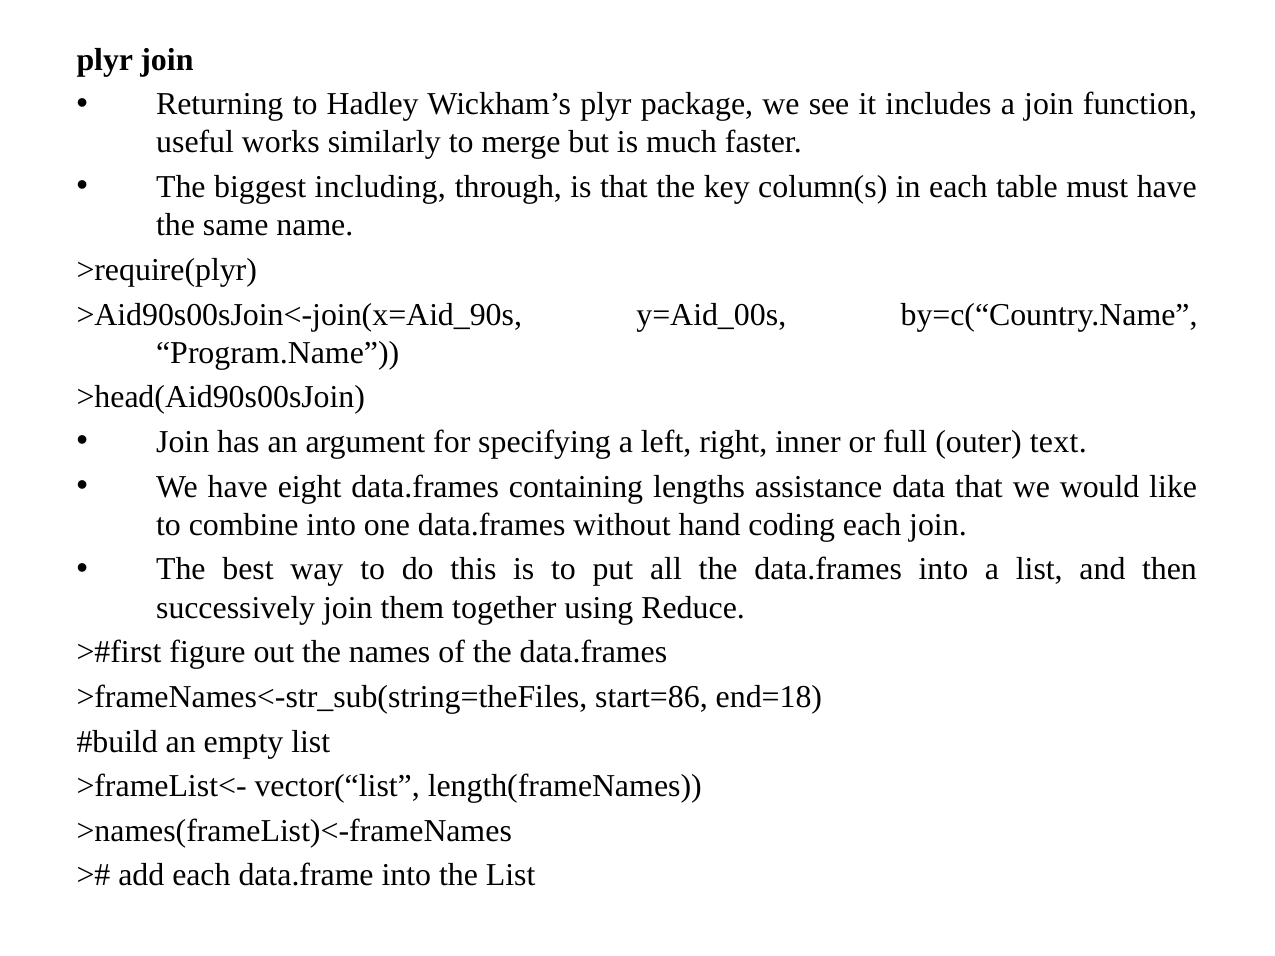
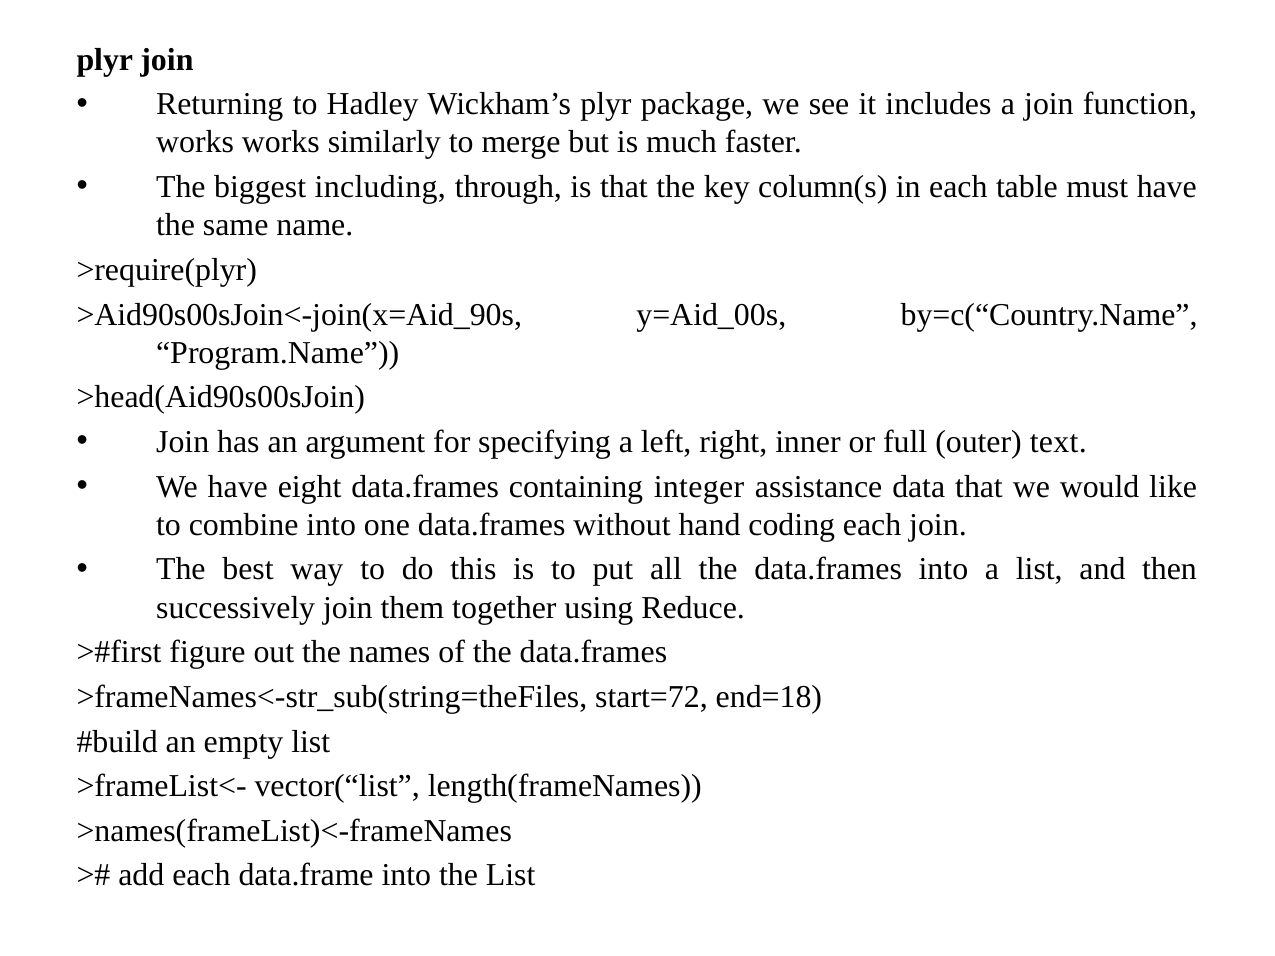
useful: useful -> works (195, 142)
lengths: lengths -> integer (699, 487)
start=86: start=86 -> start=72 (651, 697)
